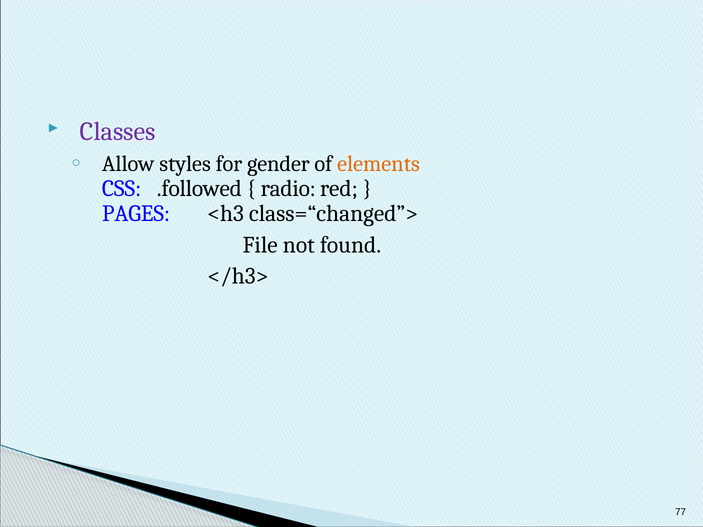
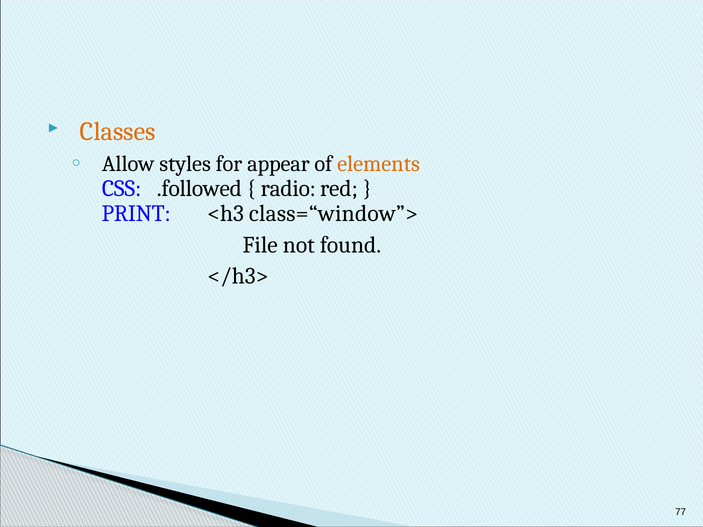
Classes colour: purple -> orange (118, 131)
gender: gender -> appear (278, 164)
PAGES: PAGES -> PRINT (136, 214)
class=“changed”>: class=“changed”> -> class=“window”> (333, 214)
